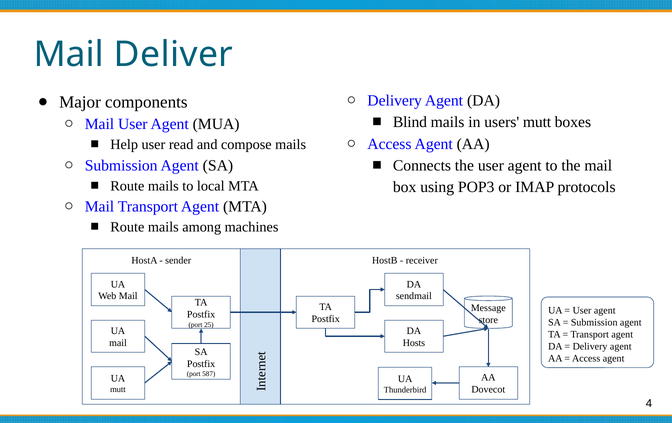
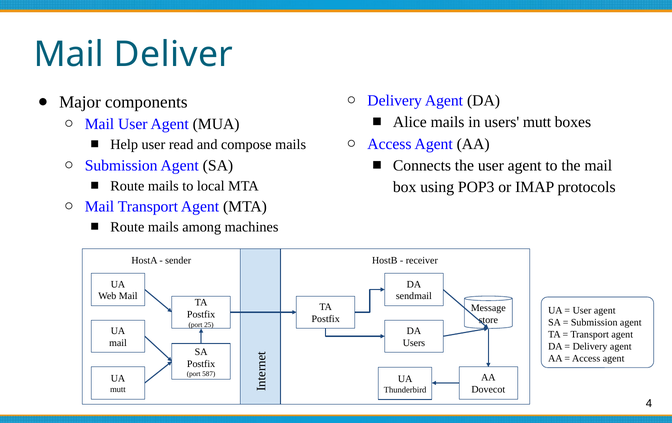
Blind: Blind -> Alice (410, 122)
Hosts: Hosts -> Users (414, 343)
